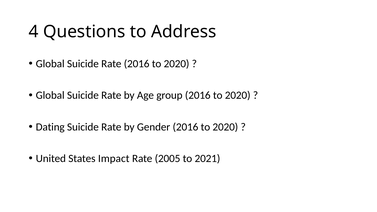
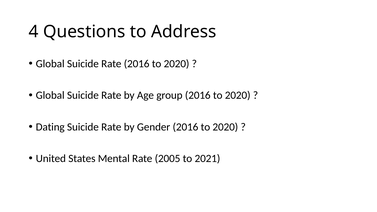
Impact: Impact -> Mental (114, 159)
